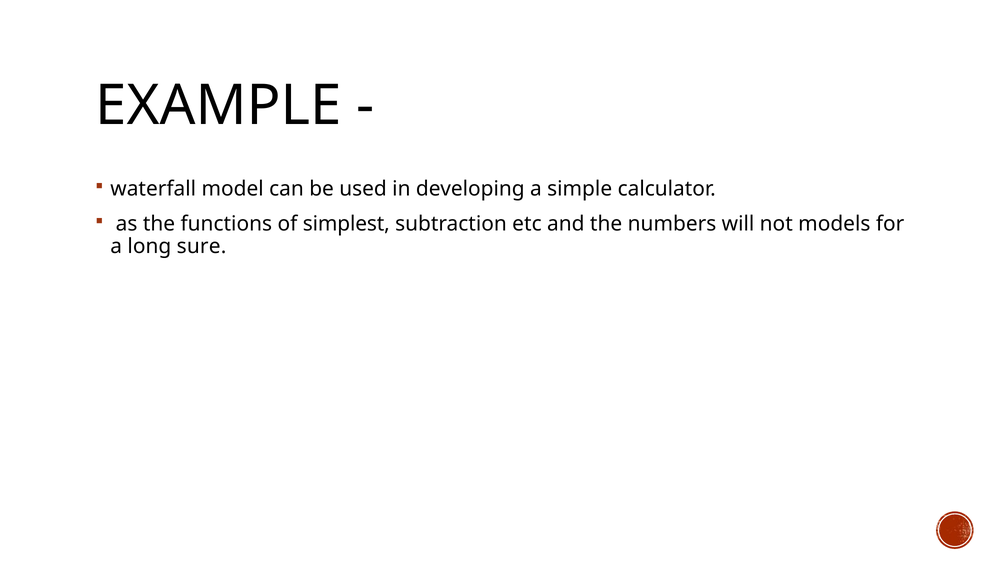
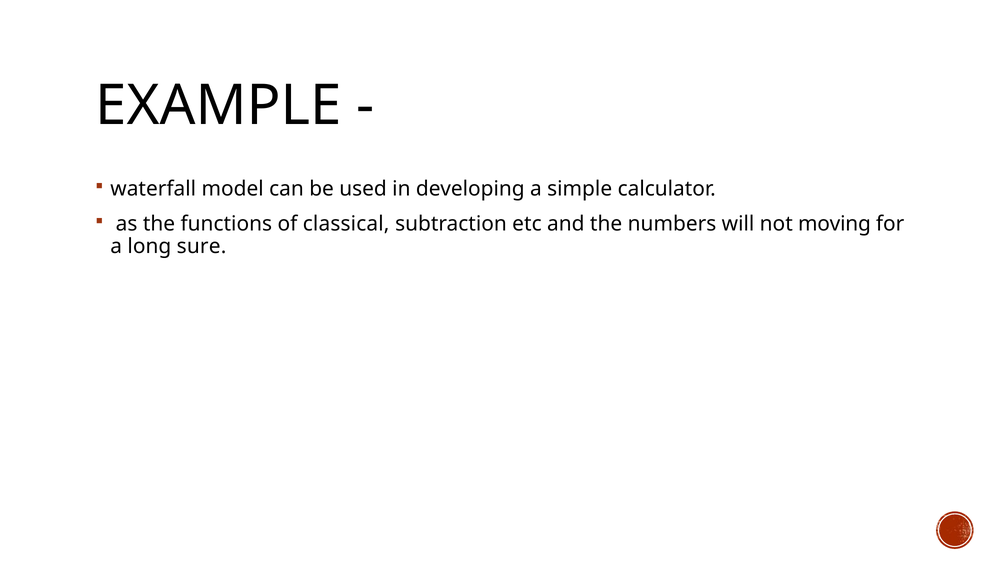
simplest: simplest -> classical (346, 224)
models: models -> moving (834, 224)
